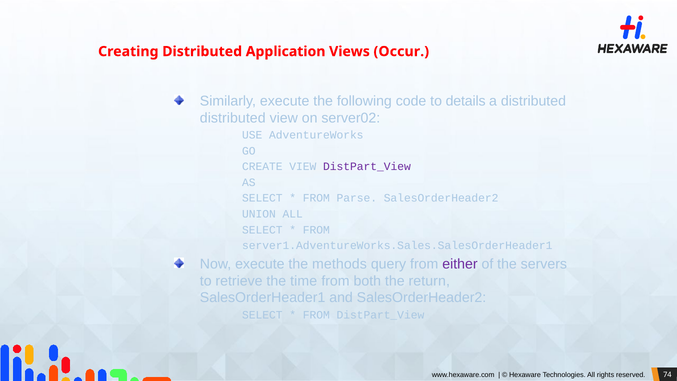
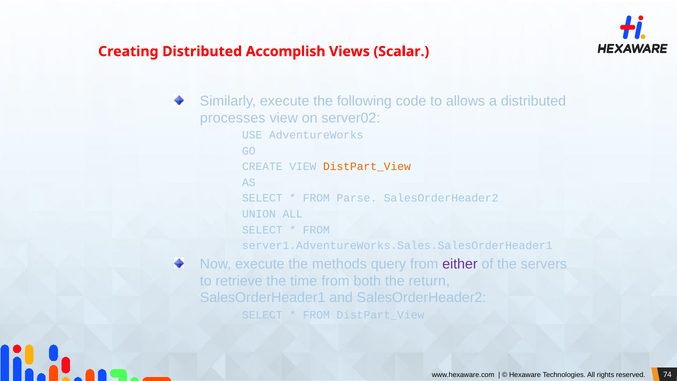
Application: Application -> Accomplish (286, 51)
Occur: Occur -> Scalar (401, 51)
details: details -> allows (466, 101)
distributed: distributed -> processes (233, 118)
DistPart_View colour: purple -> orange (367, 167)
